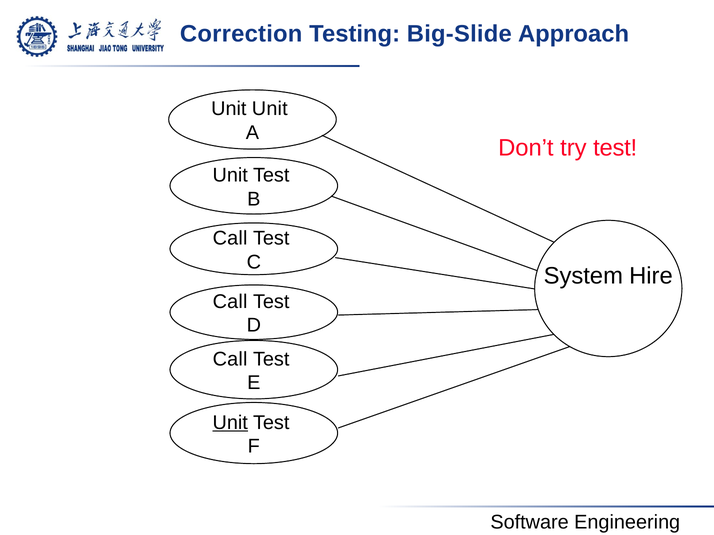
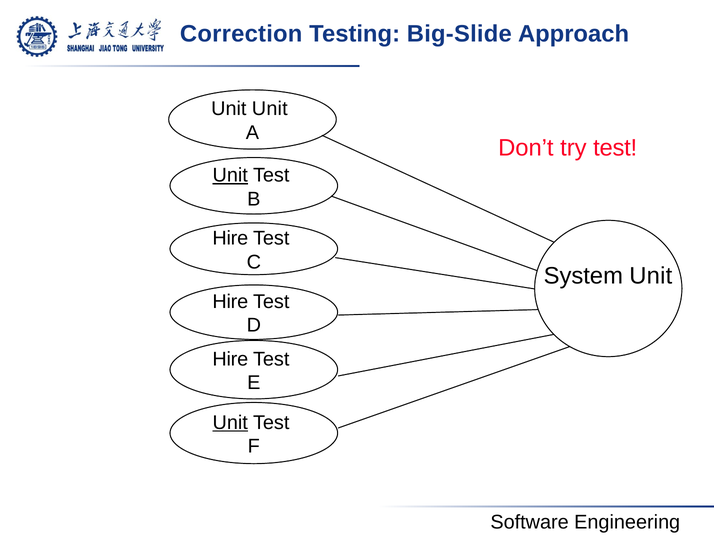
Unit underline: none -> present (230, 175)
Call: Call -> Hire (230, 239)
System Hire: Hire -> Unit (651, 276)
Call: Call -> Hire (230, 302)
Call: Call -> Hire (230, 359)
